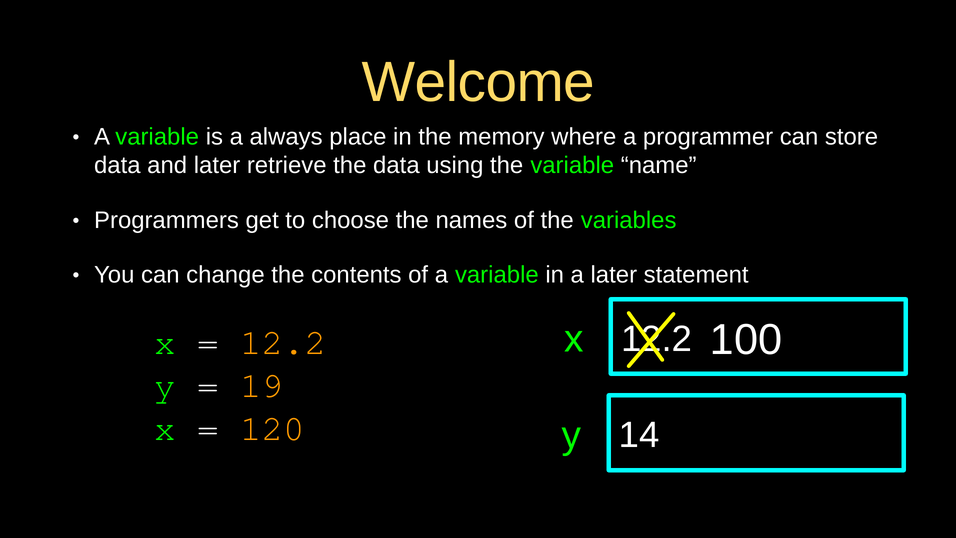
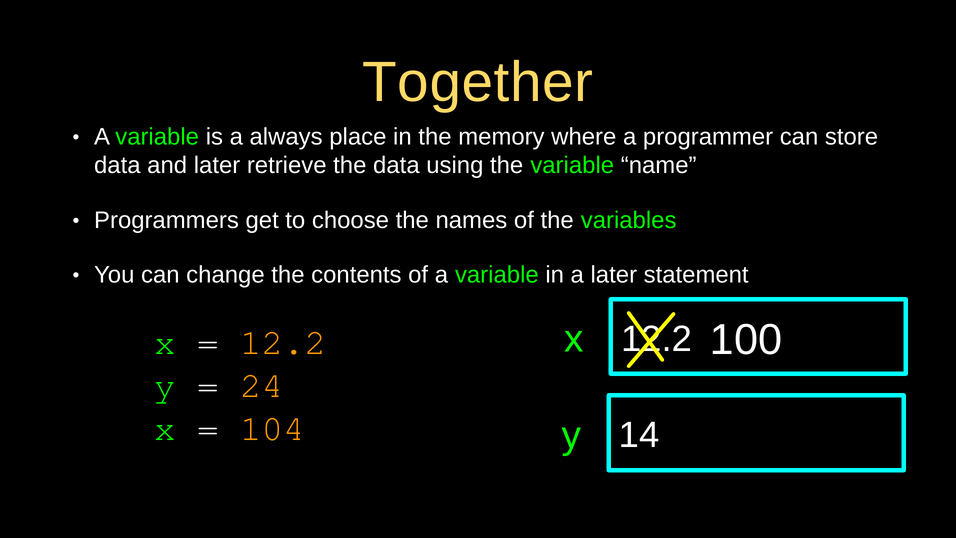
Welcome: Welcome -> Together (478, 83)
19: 19 -> 24 (262, 385)
120: 120 -> 104 (273, 428)
